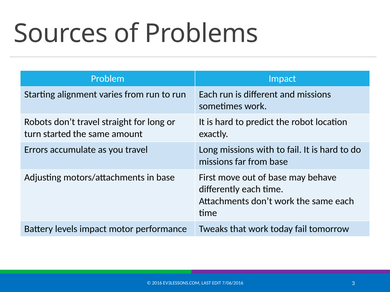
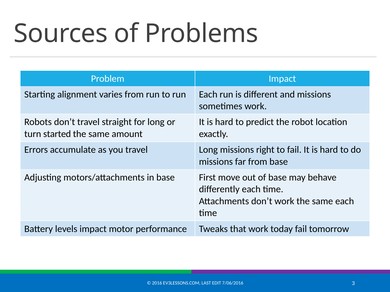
with: with -> right (265, 150)
